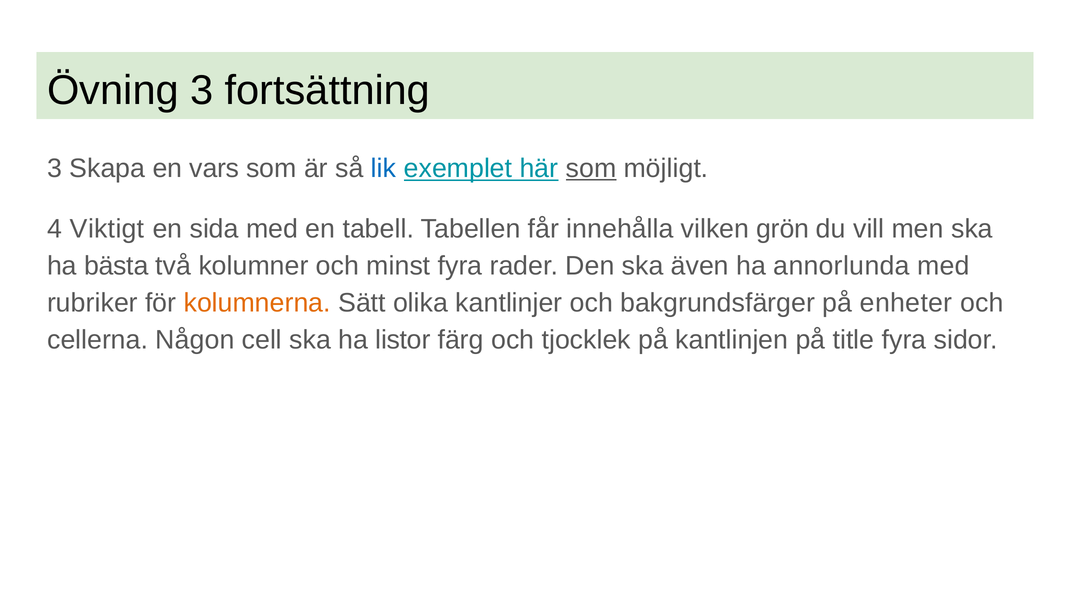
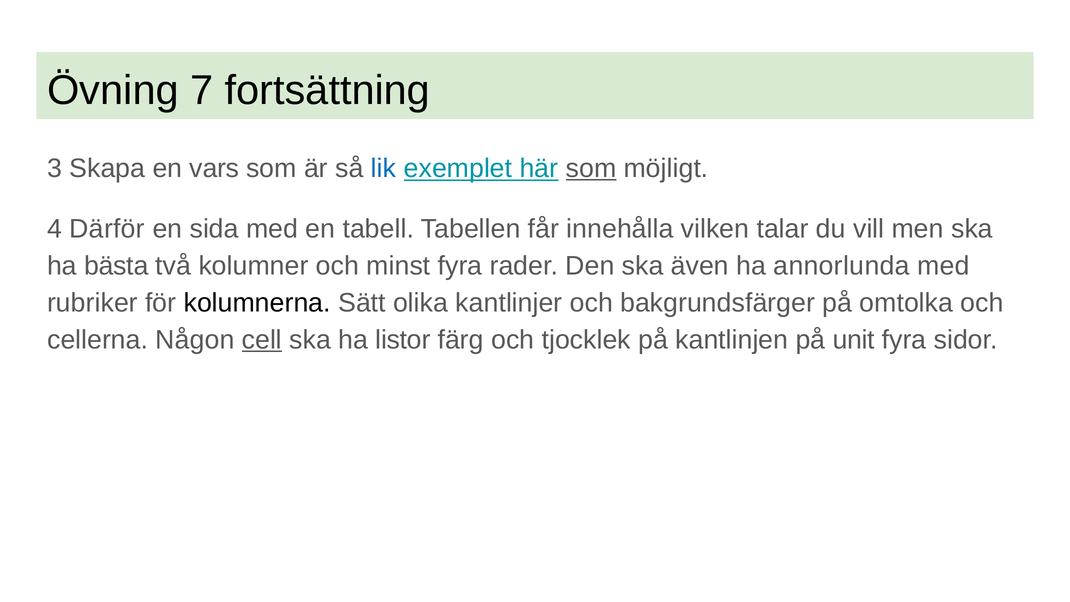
Övning 3: 3 -> 7 (202, 91)
Viktigt: Viktigt -> Därför (107, 229)
grön: grön -> talar (783, 229)
kolumnerna colour: orange -> black (257, 303)
enheter: enheter -> omtolka (906, 303)
cell underline: none -> present (262, 340)
title: title -> unit (854, 340)
